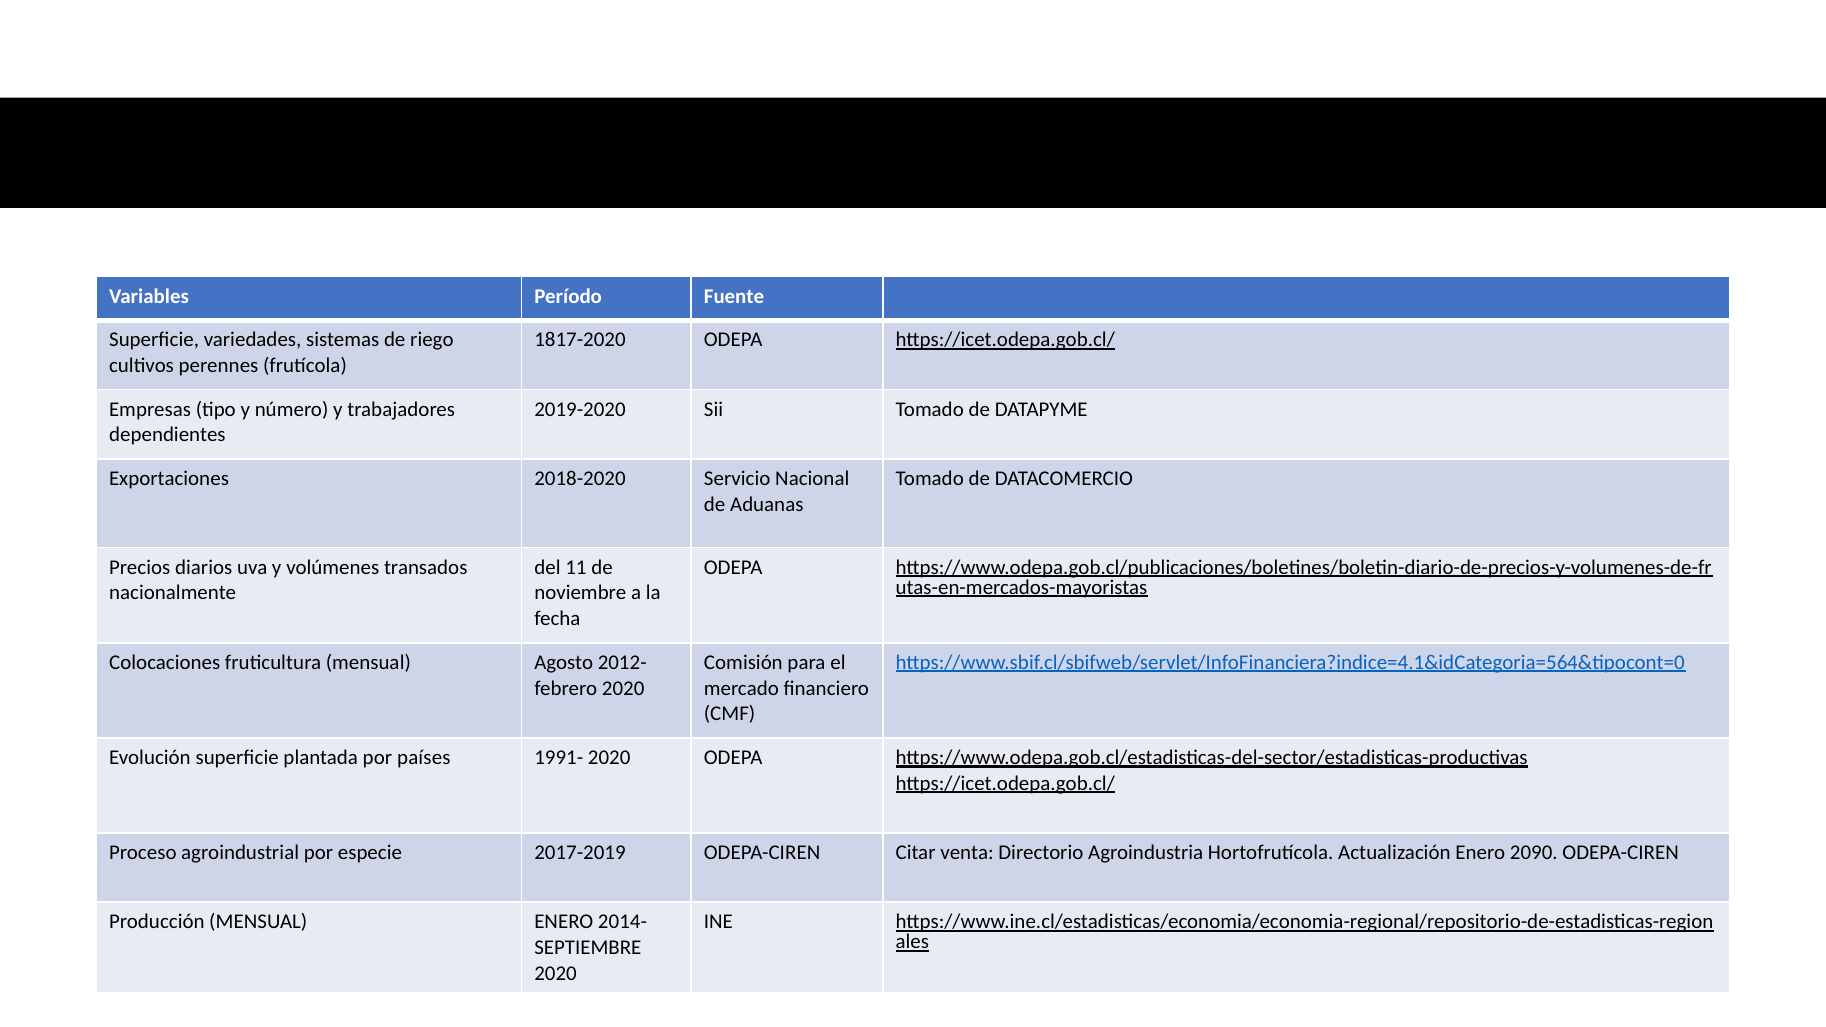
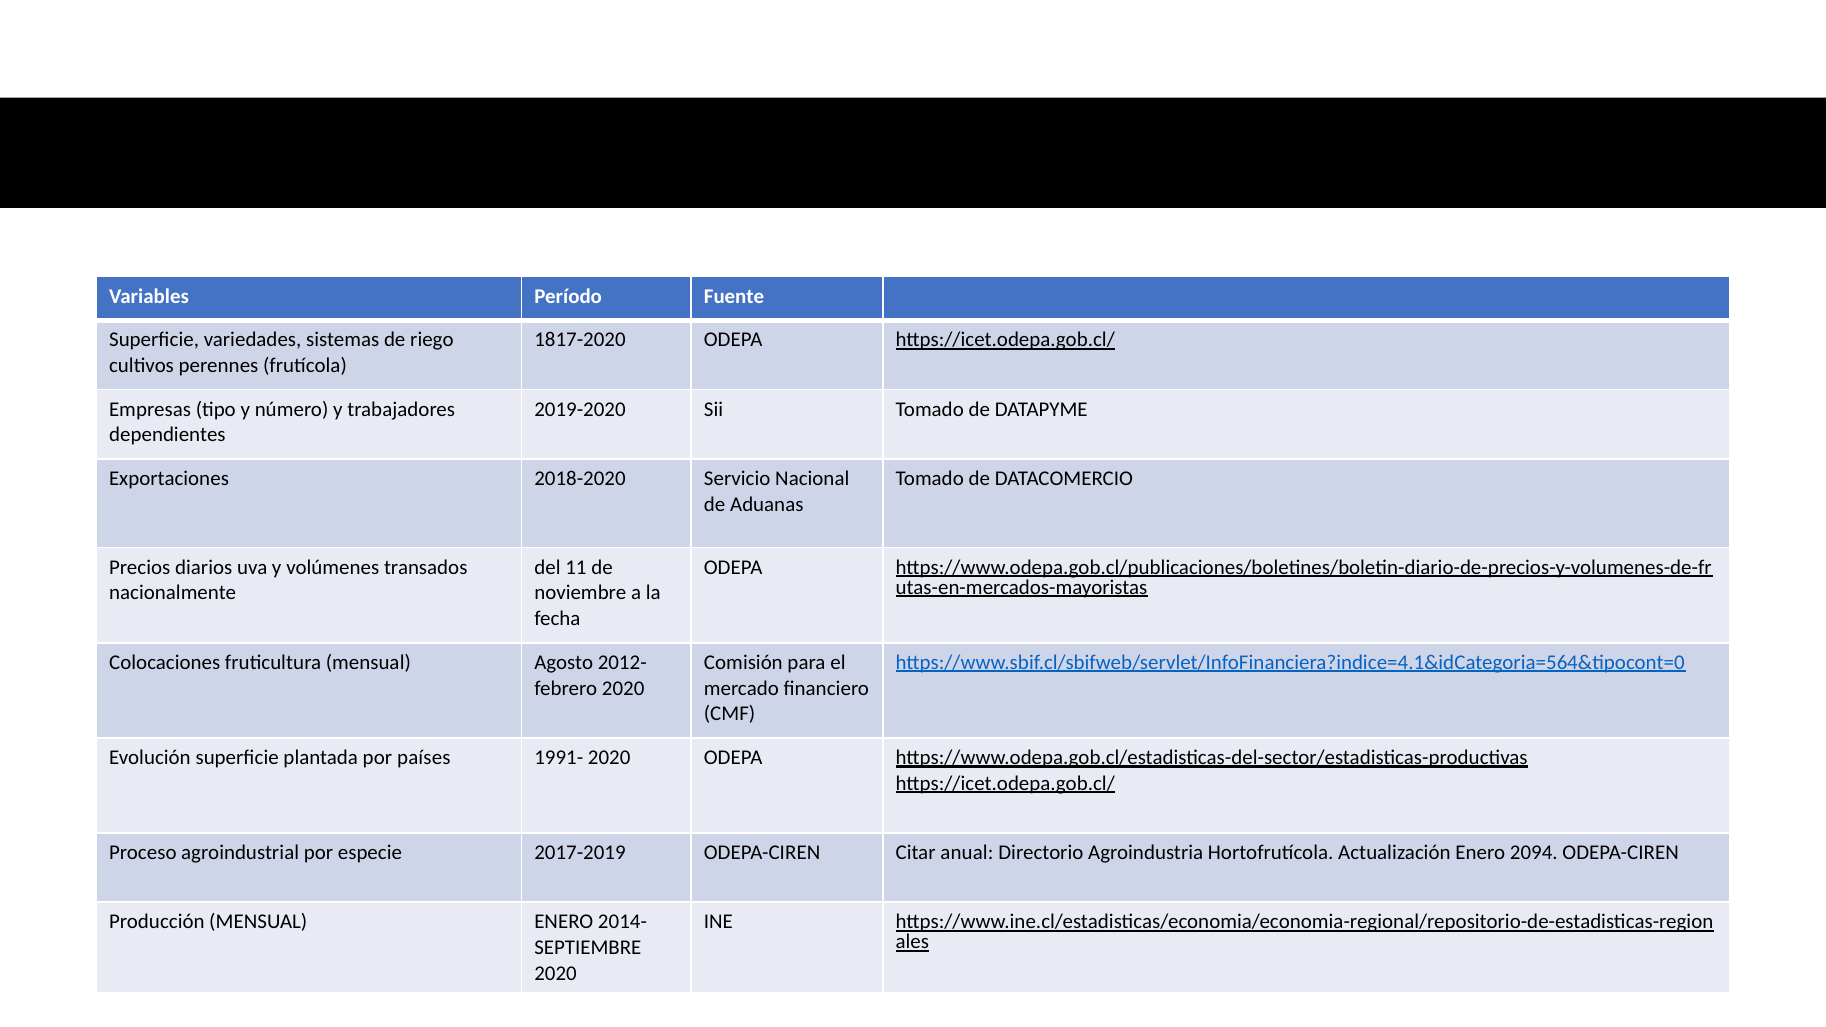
venta: venta -> anual (967, 853)
2090: 2090 -> 2094 (1534, 853)
